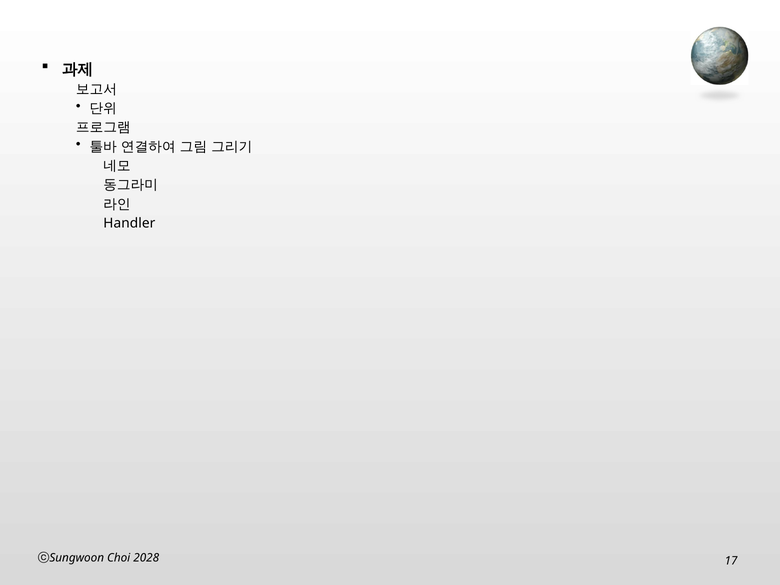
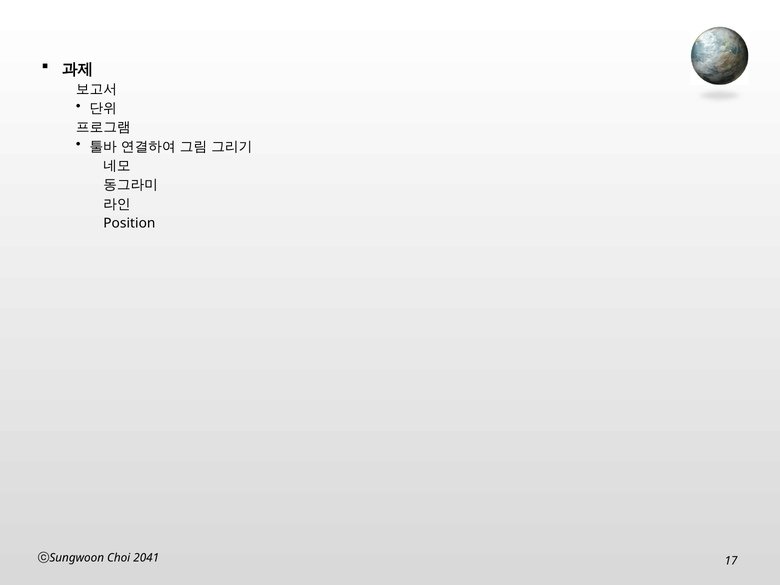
Handler: Handler -> Position (129, 223)
2028: 2028 -> 2041 (146, 558)
